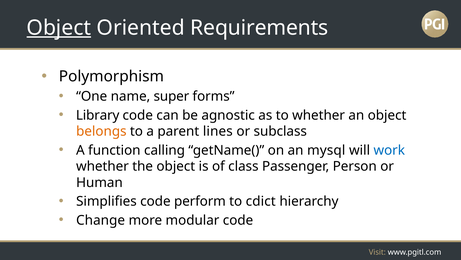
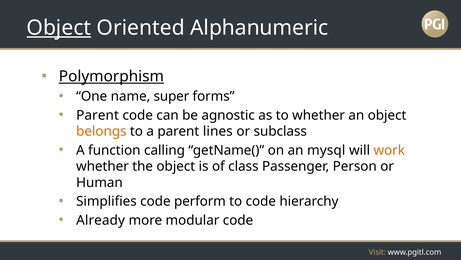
Requirements: Requirements -> Alphanumeric (259, 28)
Polymorphism underline: none -> present (111, 76)
Library: Library -> Parent (98, 115)
work colour: blue -> orange (389, 150)
to cdict: cdict -> code (261, 201)
Change: Change -> Already (101, 220)
